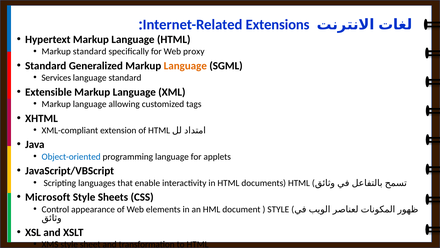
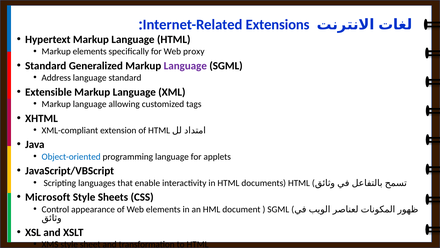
Markup standard: standard -> elements (90, 51)
Language colour: orange -> purple (185, 66)
Services: Services -> Address (56, 78)
STYLE: STYLE -> SGML (278, 209)
